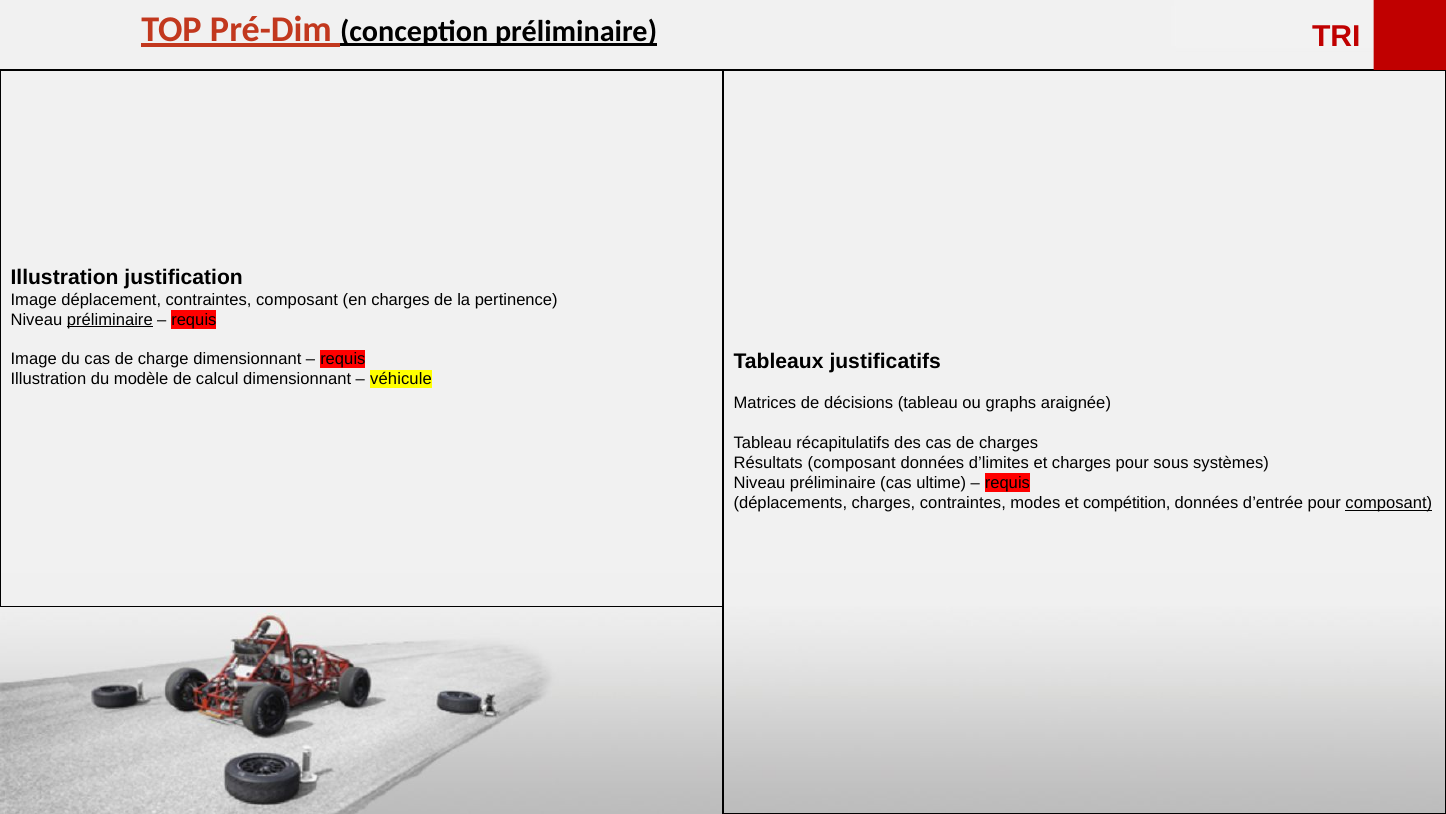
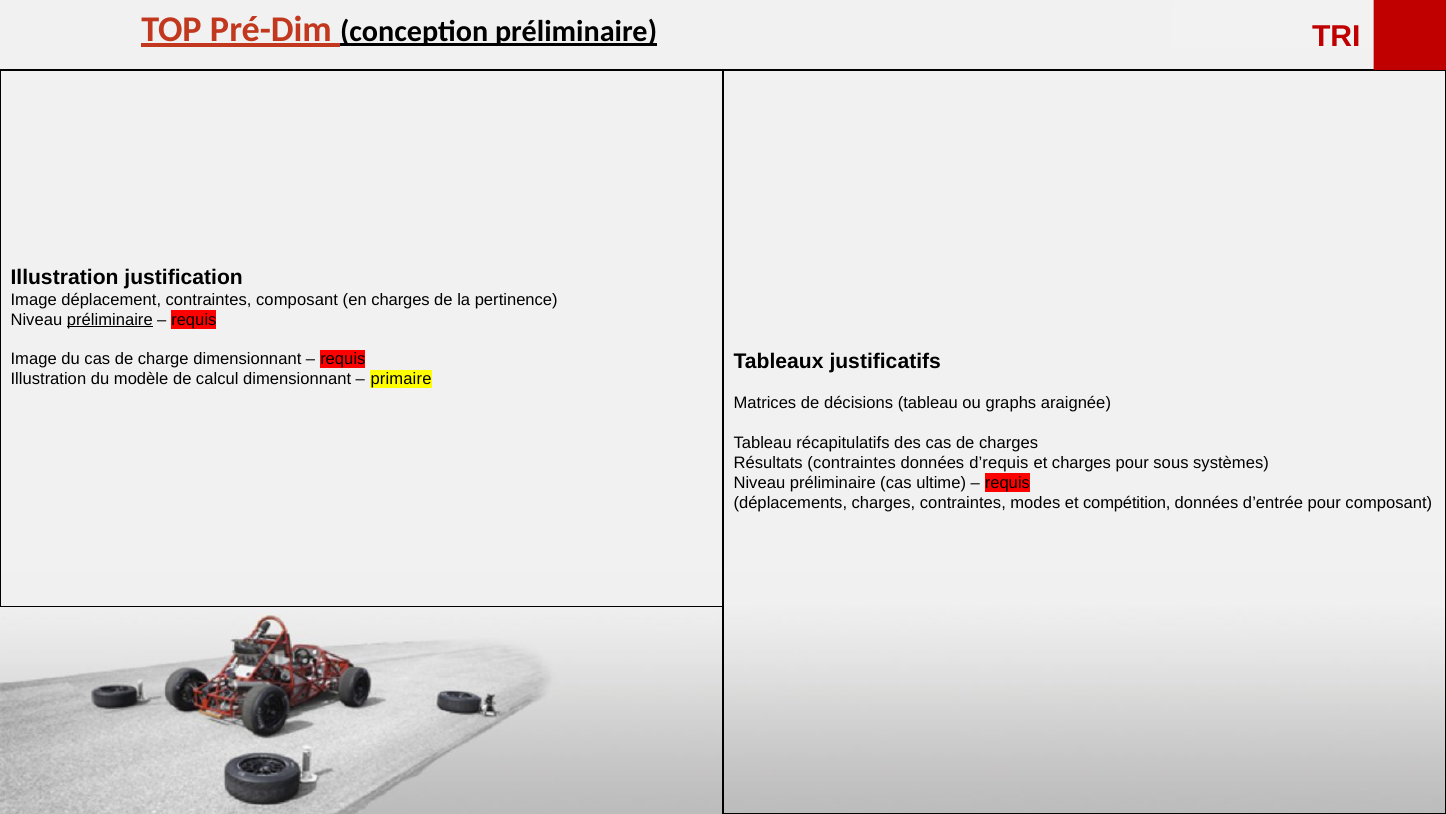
véhicule: véhicule -> primaire (401, 379)
Résultats composant: composant -> contraintes (852, 463)
d’limites: d’limites -> d’requis (999, 463)
composant underline: present -> none (1389, 502)
